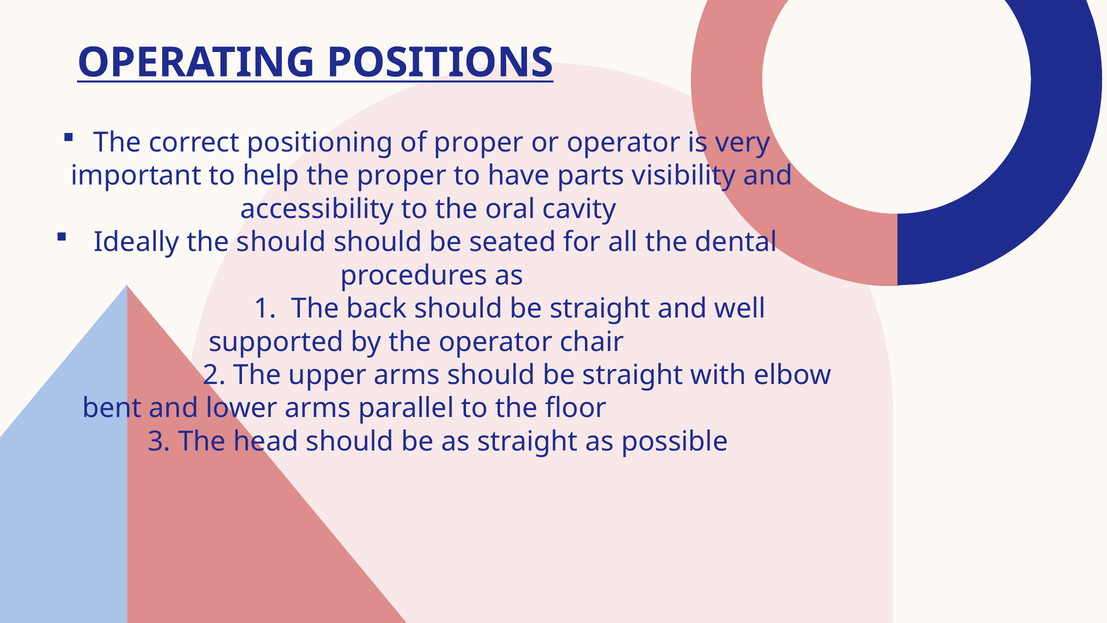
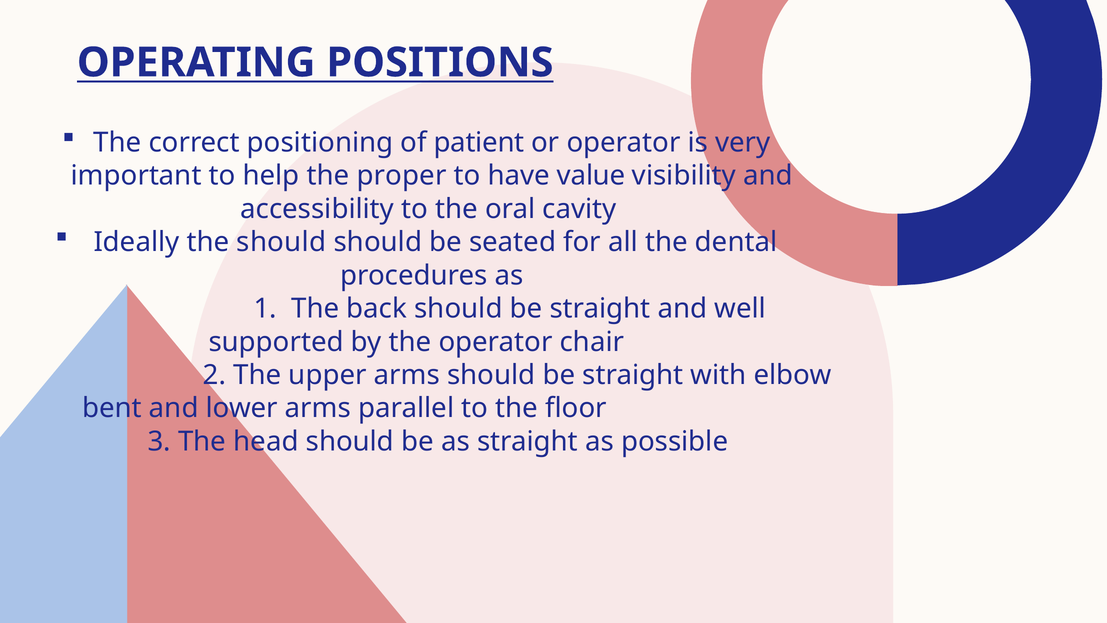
of proper: proper -> patient (479, 142)
parts: parts -> value (591, 176)
